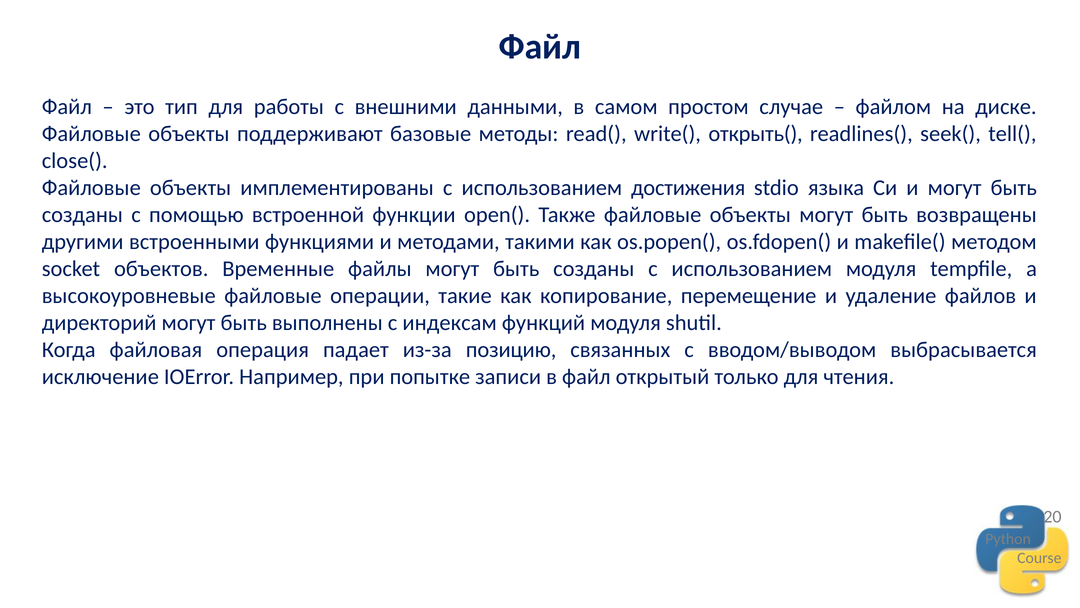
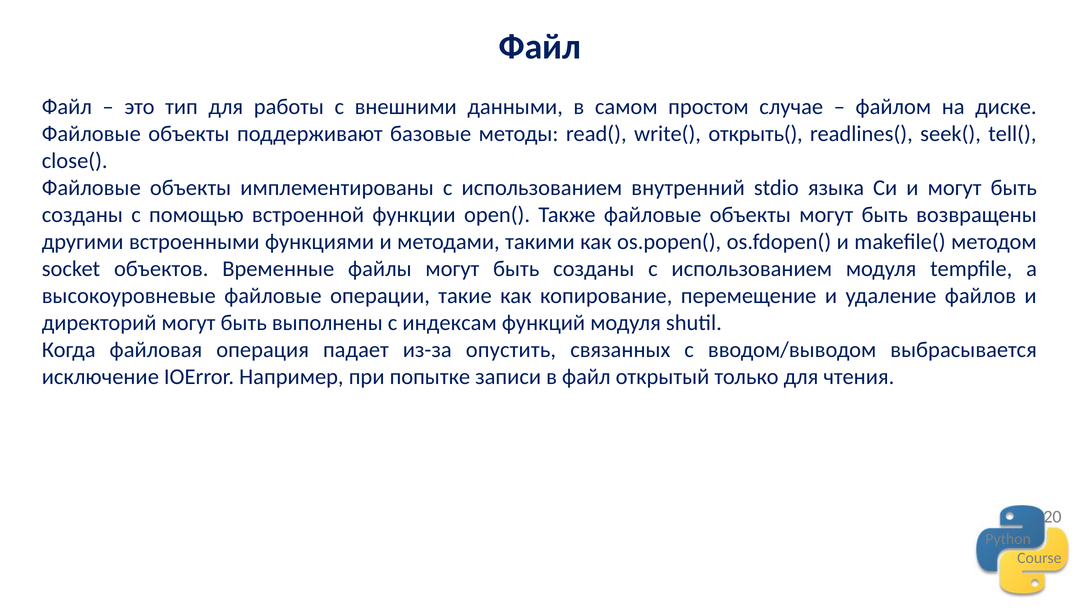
достижения: достижения -> внутренний (688, 188)
позицию: позицию -> опустить (511, 350)
